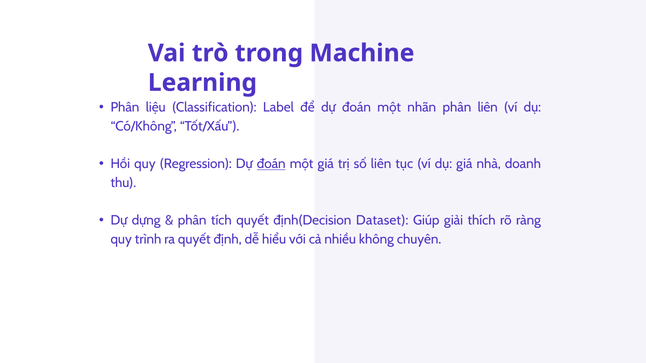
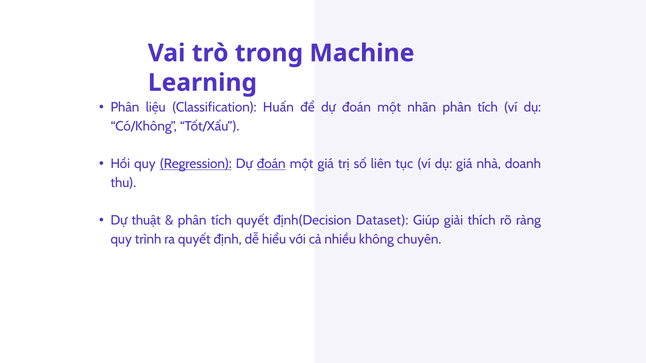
Label: Label -> Huấn (278, 108)
nhãn phân liên: liên -> tích (488, 108)
Regression underline: none -> present (196, 164)
dựng: dựng -> thuật (146, 221)
